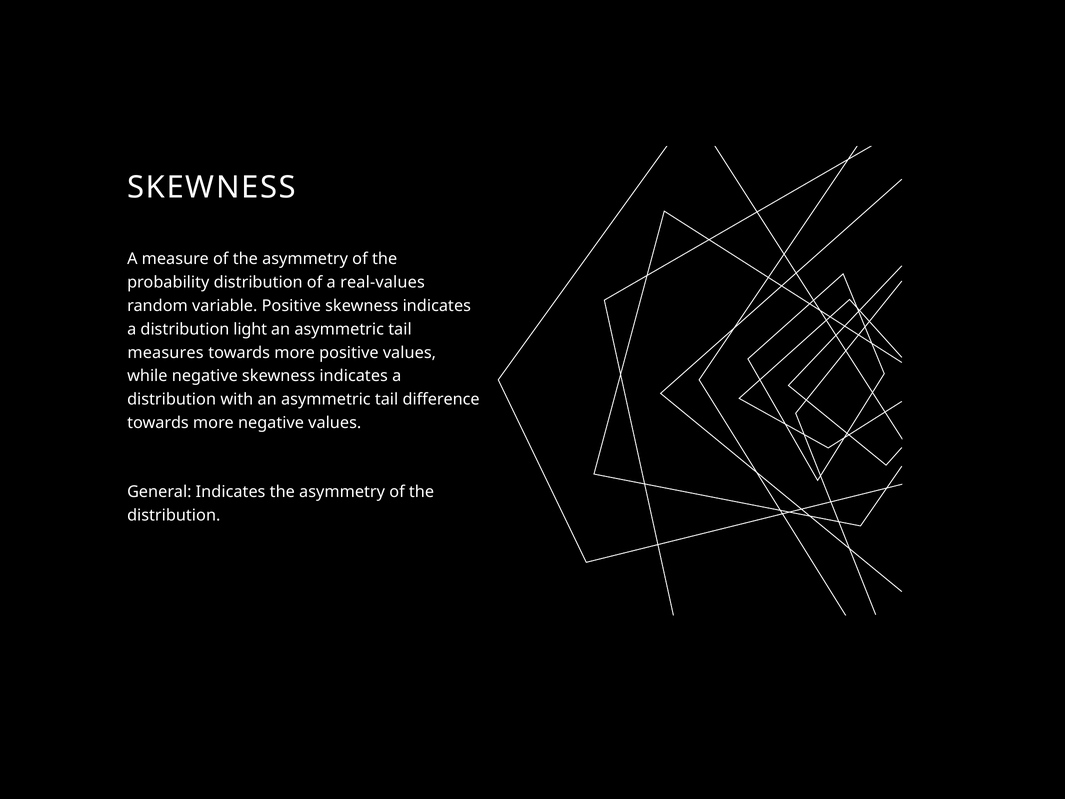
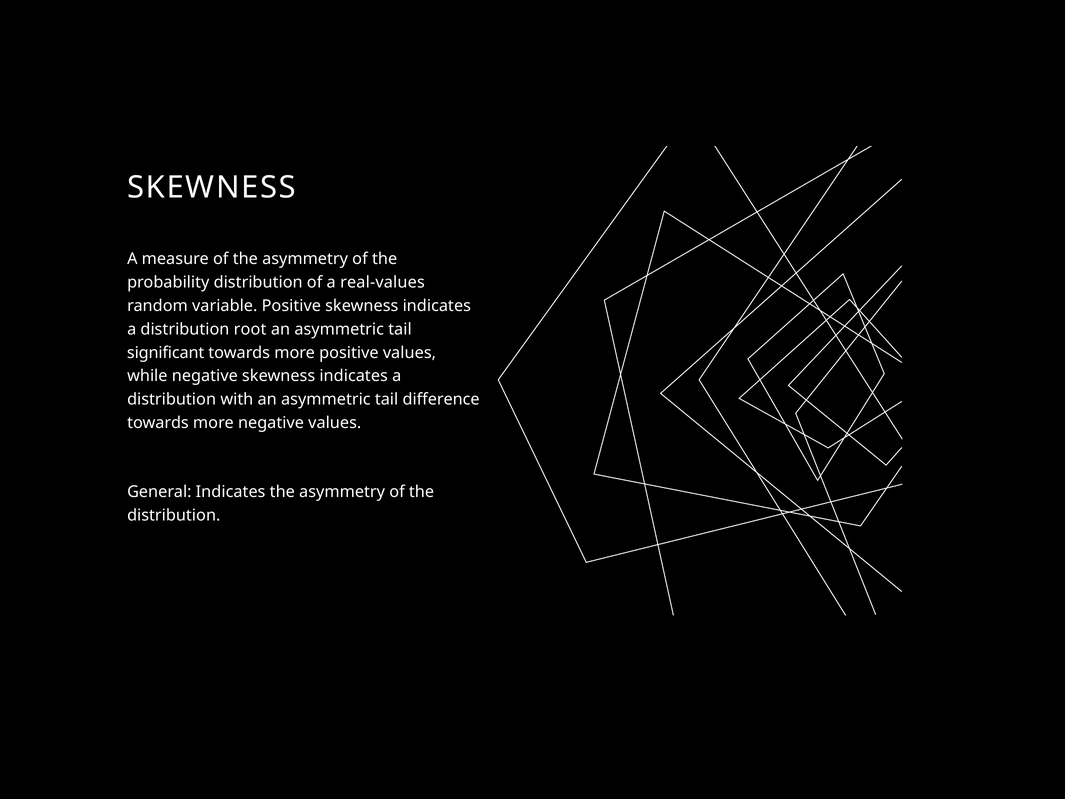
light: light -> root (250, 329)
measures: measures -> significant (166, 353)
